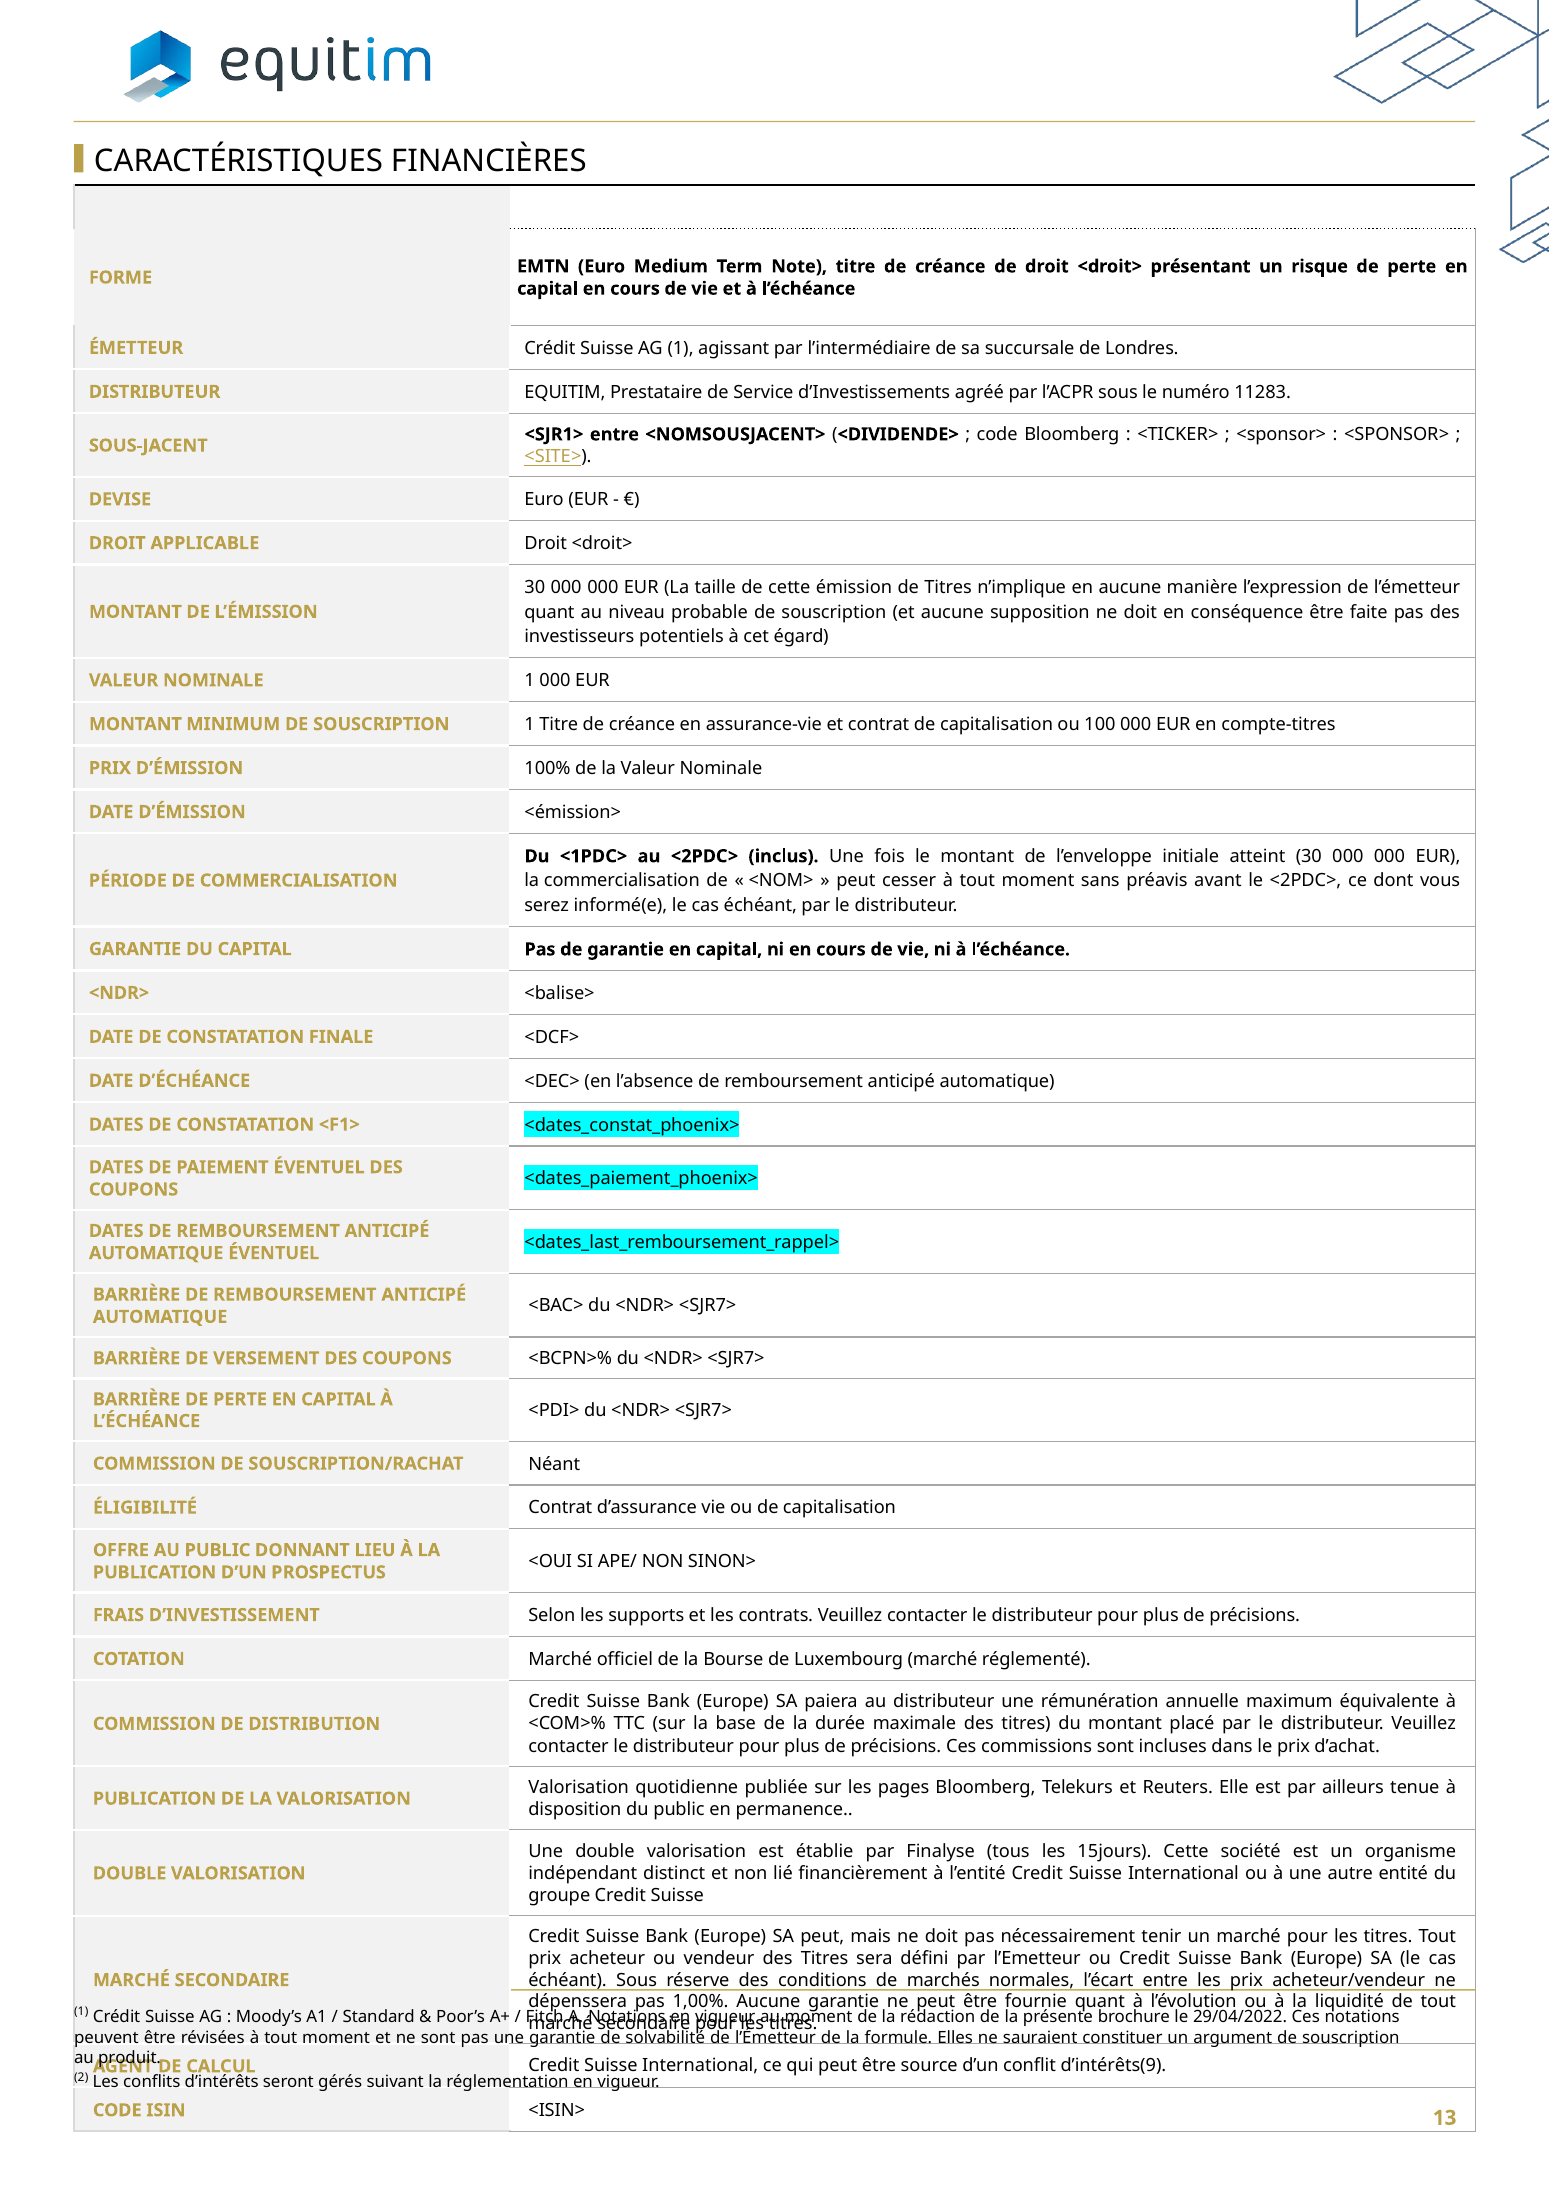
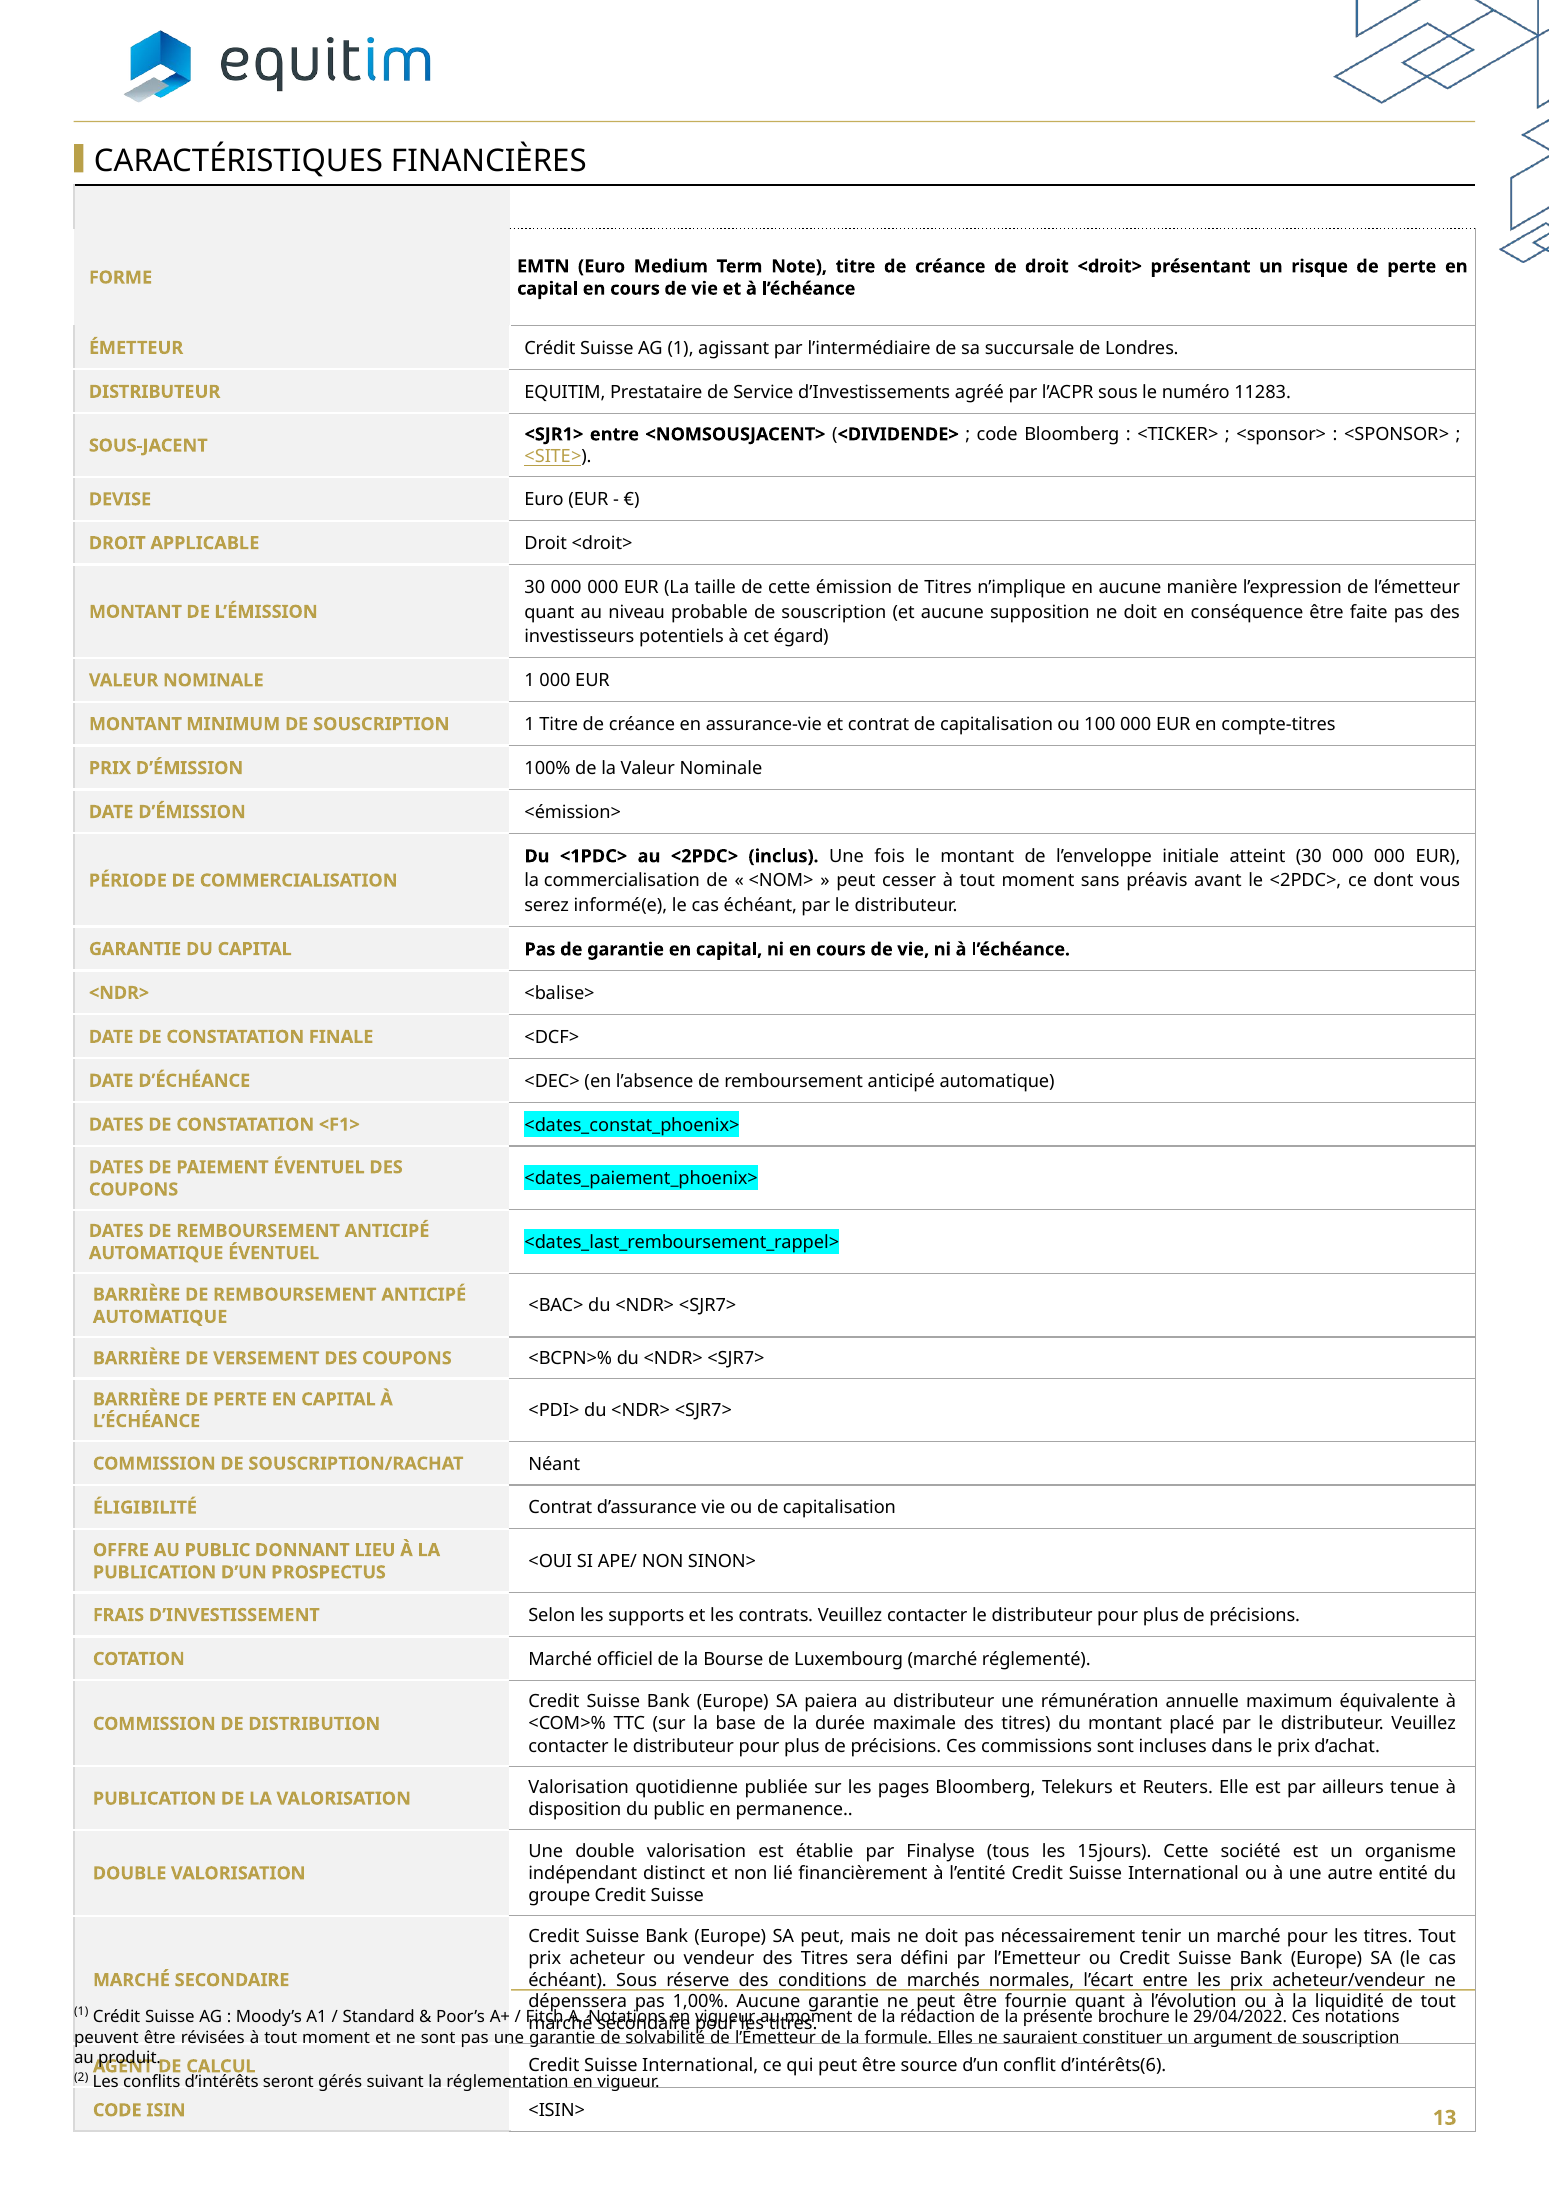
d’intérêts(9: d’intérêts(9 -> d’intérêts(6 (1113, 2066)
